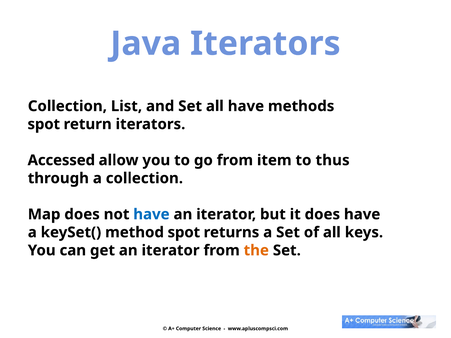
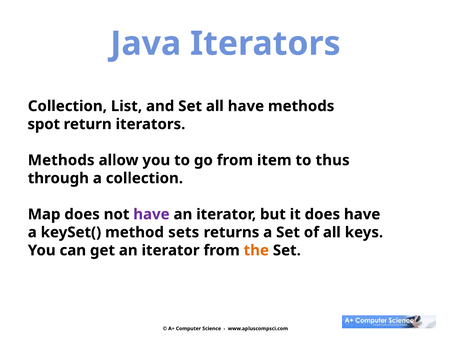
Accessed: Accessed -> Methods (61, 160)
have colour: blue -> purple (151, 214)
method spot: spot -> sets (184, 233)
